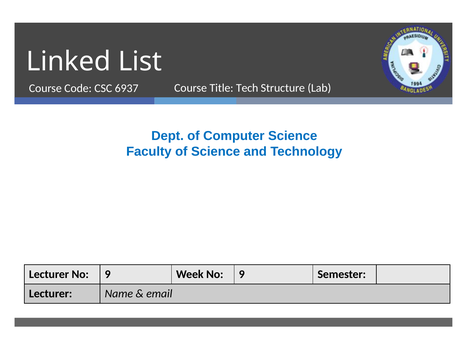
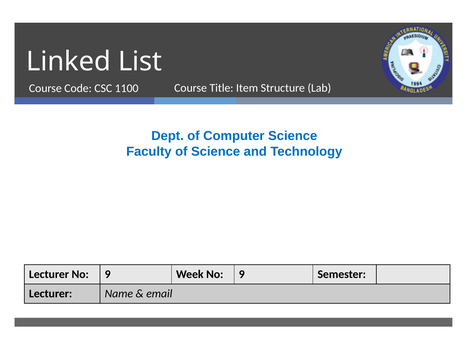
Tech: Tech -> Item (247, 88)
6937: 6937 -> 1100 (127, 88)
